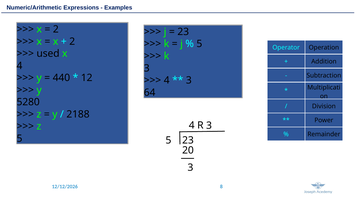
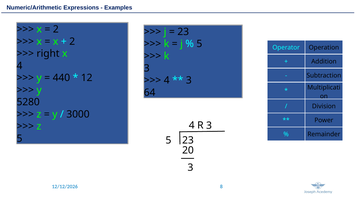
used: used -> right (48, 54)
2188: 2188 -> 3000 (78, 114)
